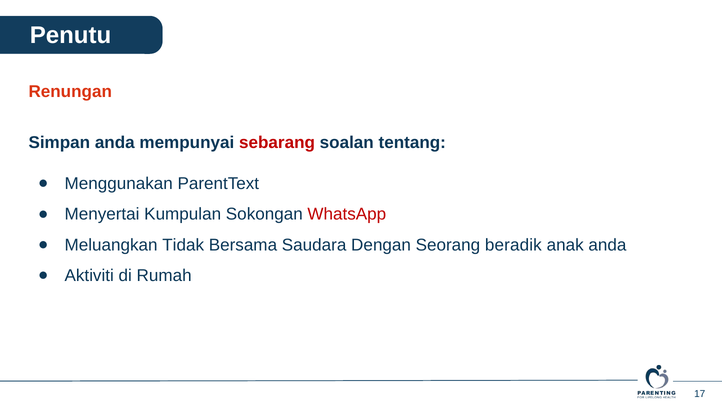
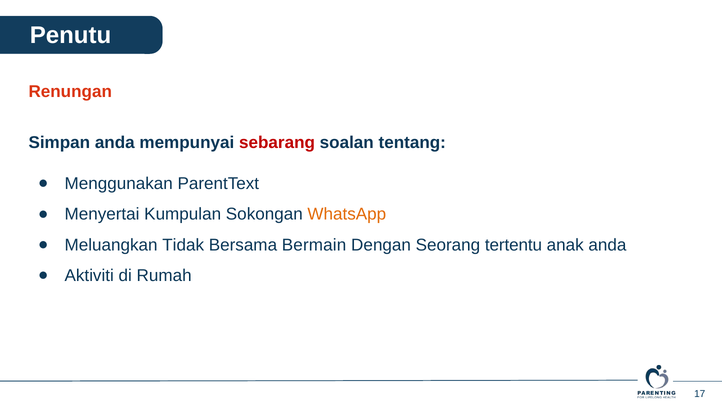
WhatsApp colour: red -> orange (347, 214)
Saudara: Saudara -> Bermain (314, 245)
beradik: beradik -> tertentu (513, 245)
